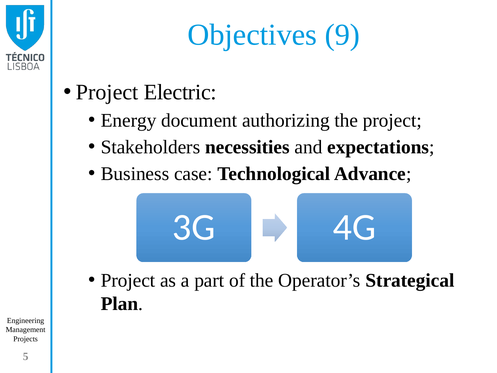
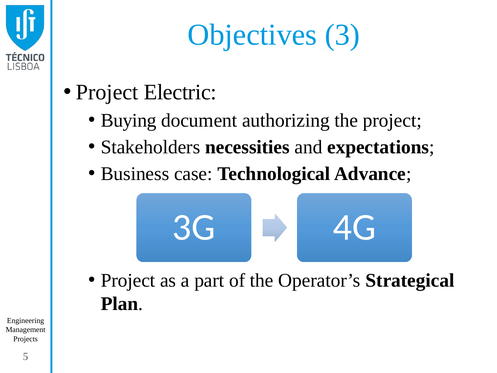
9: 9 -> 3 (342, 35)
Energy: Energy -> Buying (129, 120)
